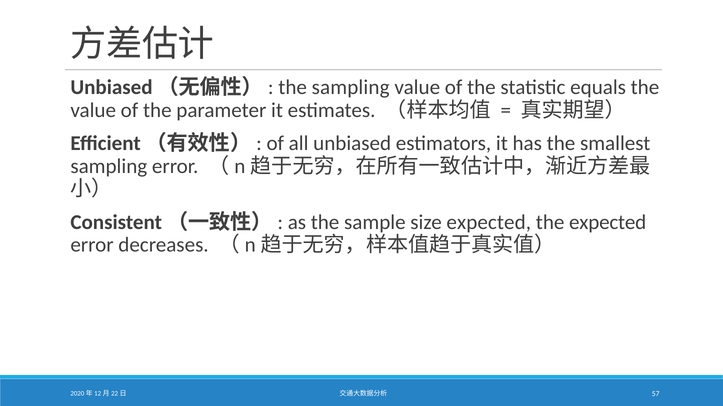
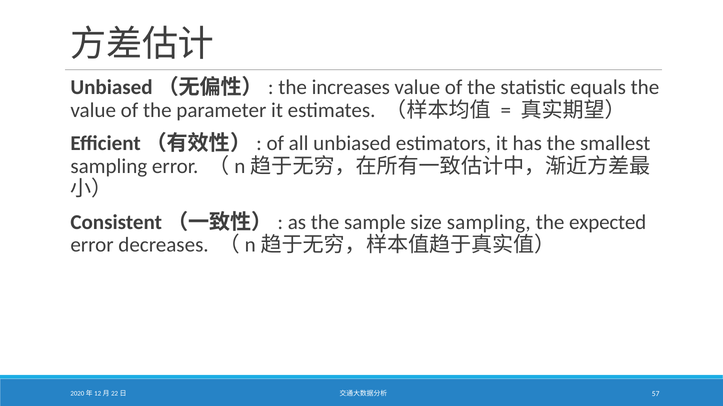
the sampling: sampling -> increases (351, 88)
size expected: expected -> sampling (489, 223)
